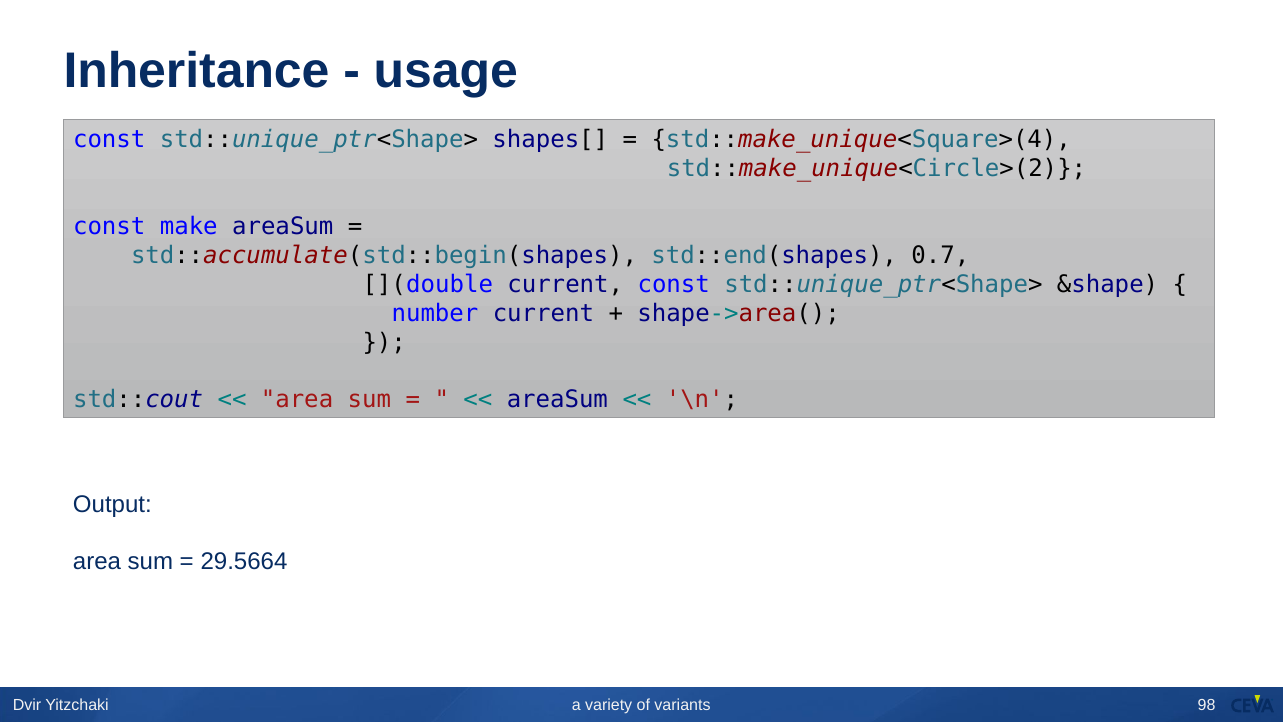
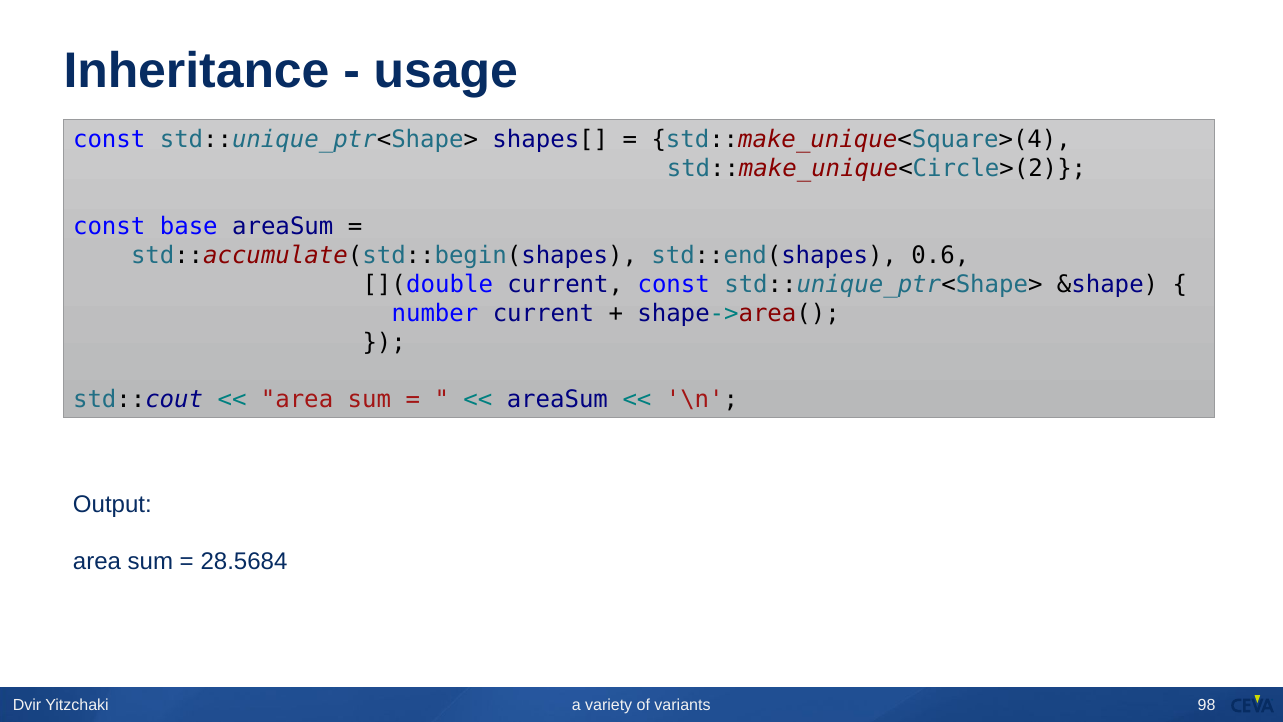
make: make -> base (189, 227)
0.7: 0.7 -> 0.6 (940, 255)
29.5664: 29.5664 -> 28.5684 (244, 562)
